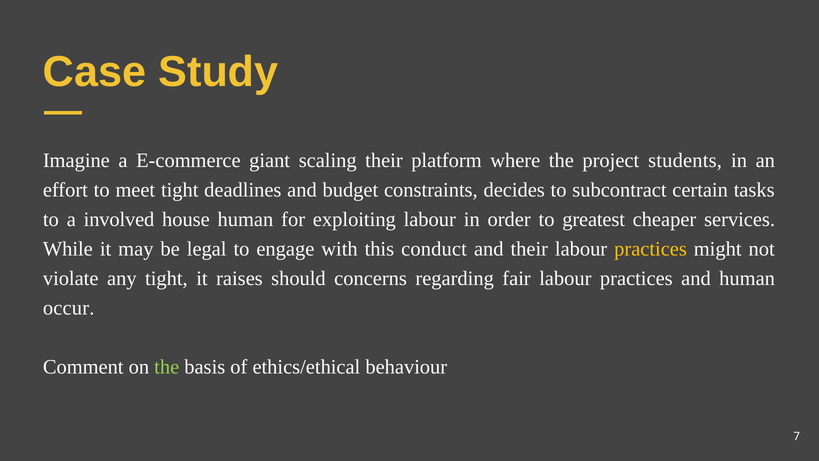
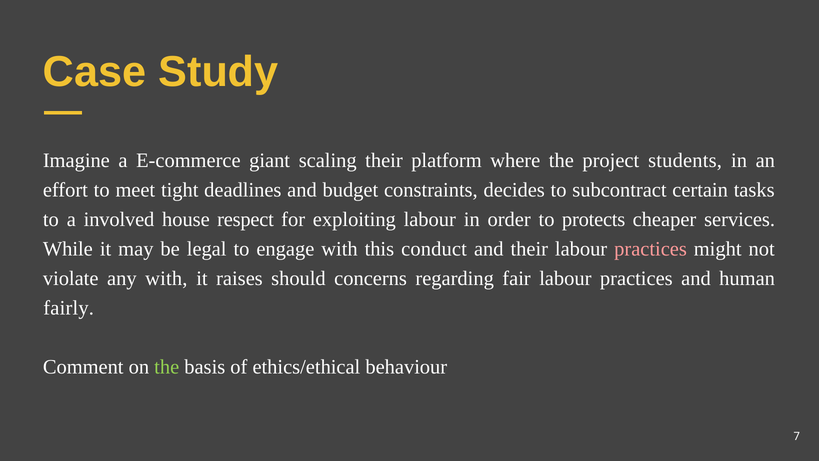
house human: human -> respect (246, 219)
greatest: greatest -> protects (594, 219)
practices colour: yellow -> pink (651, 249)
any tight: tight -> with (166, 278)
occur: occur -> fairly (69, 308)
